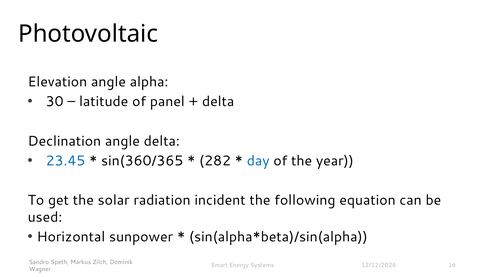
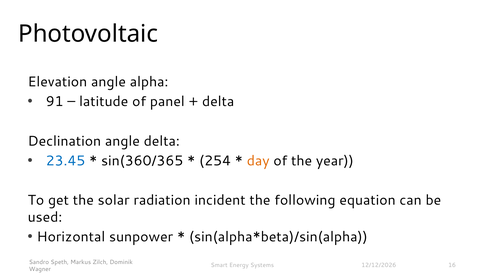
30: 30 -> 91 (55, 102)
282: 282 -> 254 (215, 161)
day colour: blue -> orange (258, 161)
